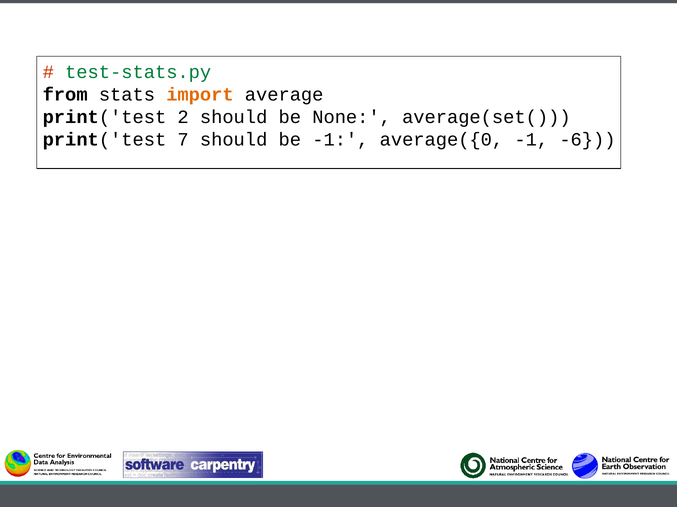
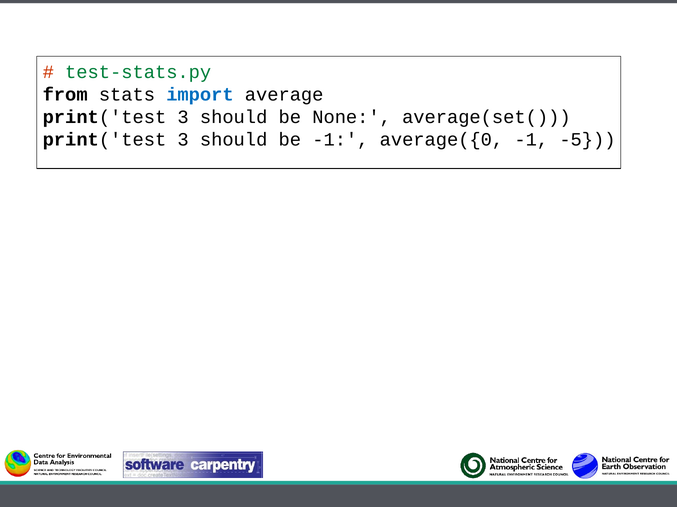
import colour: orange -> blue (200, 95)
2: 2 -> 3 (183, 117)
7: 7 -> 3 (183, 140)
-6: -6 -> -5 (587, 140)
